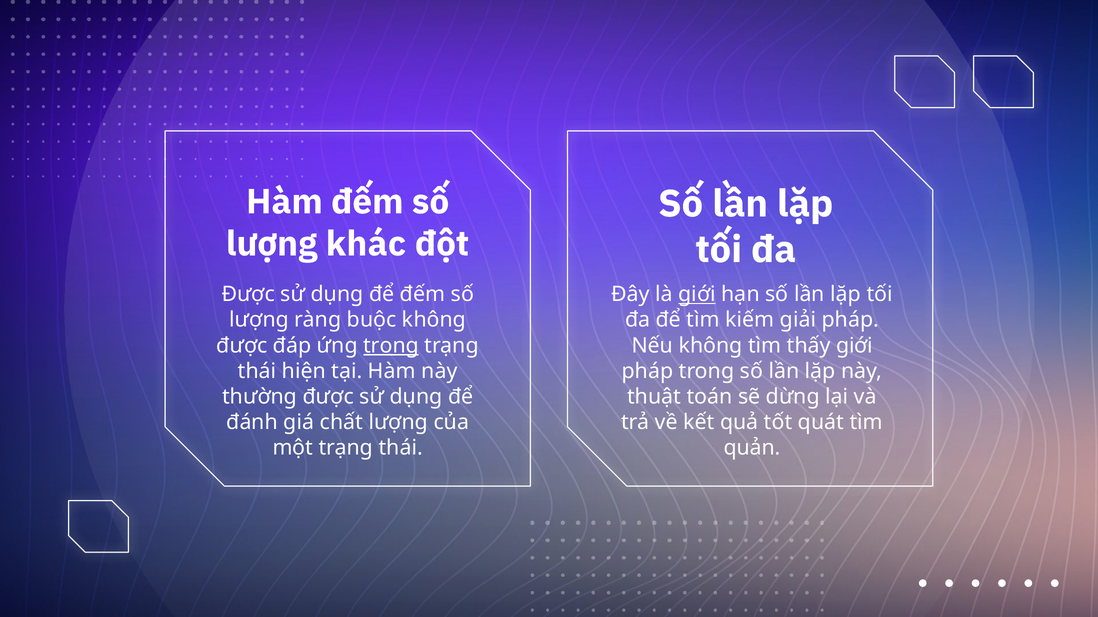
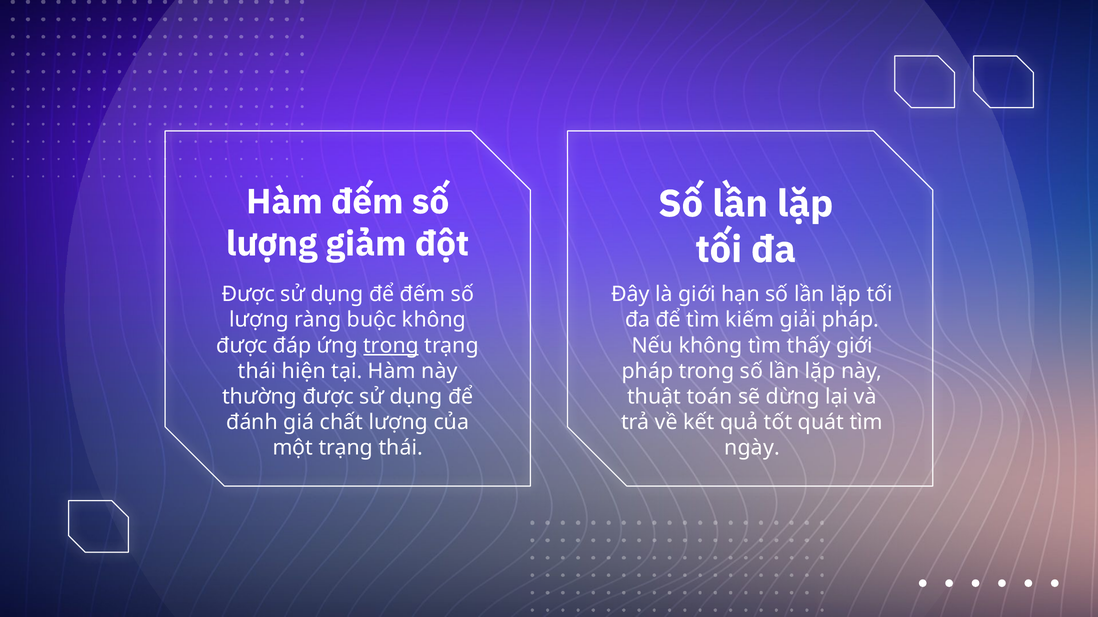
khác: khác -> giảm (366, 244)
giới underline: present -> none (697, 295)
quản: quản -> ngày (752, 448)
